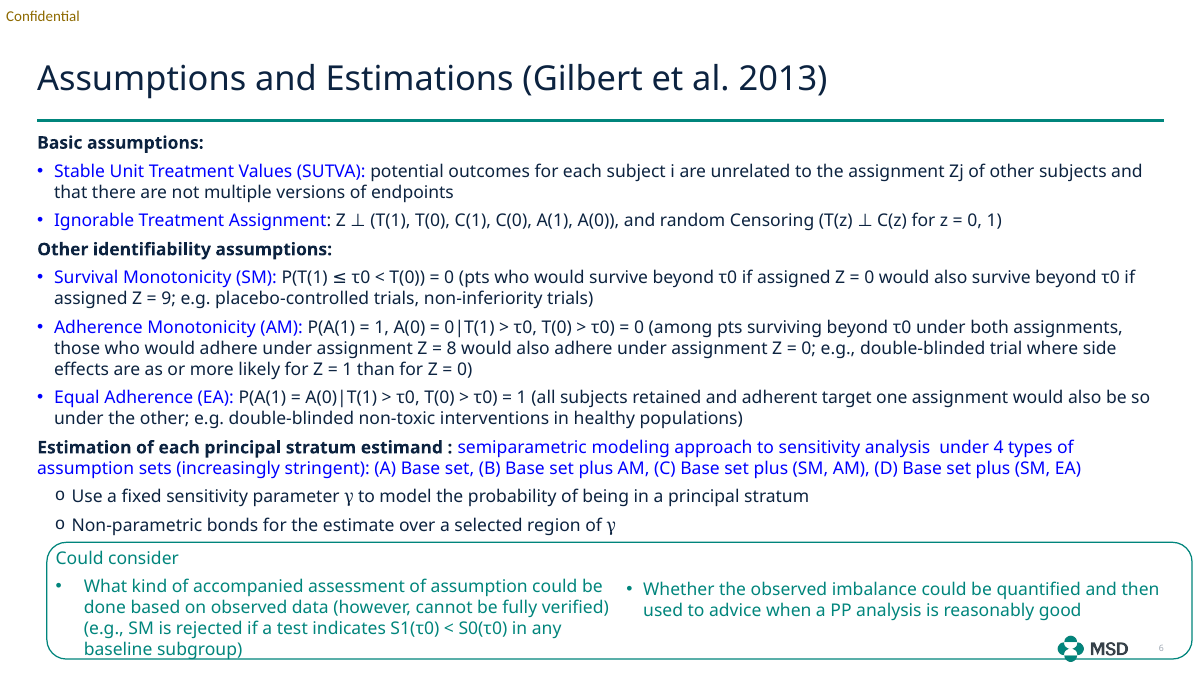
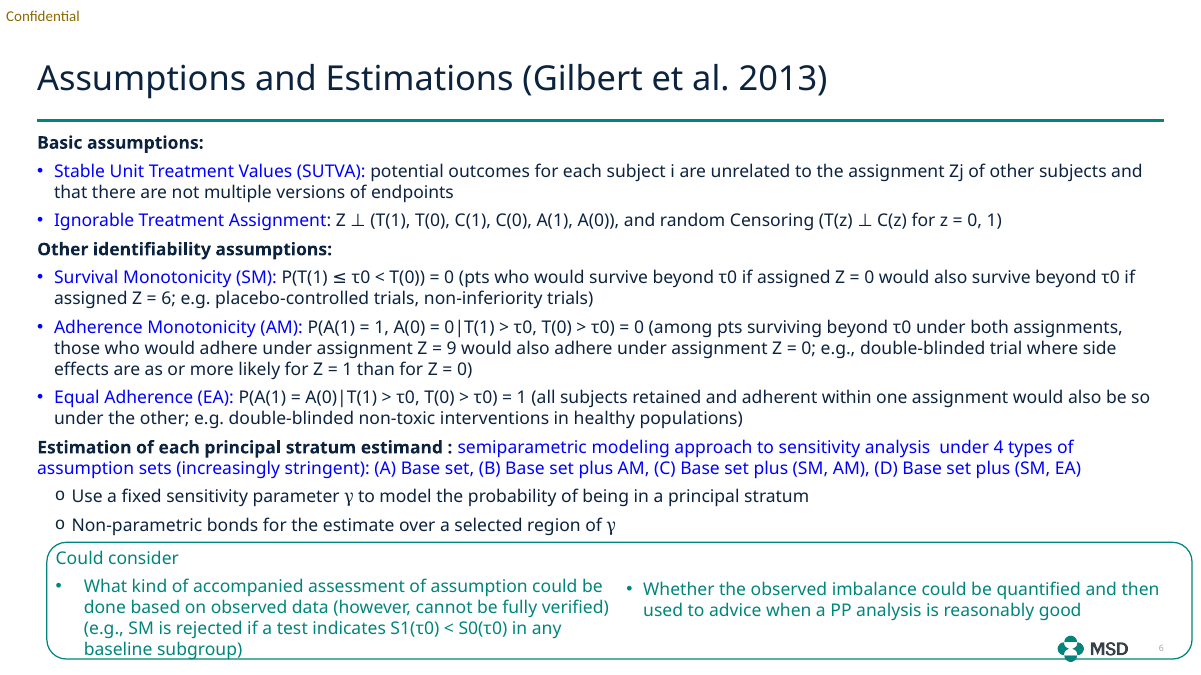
9: 9 -> 6 (169, 299)
8: 8 -> 9 (452, 349)
target: target -> within (847, 398)
